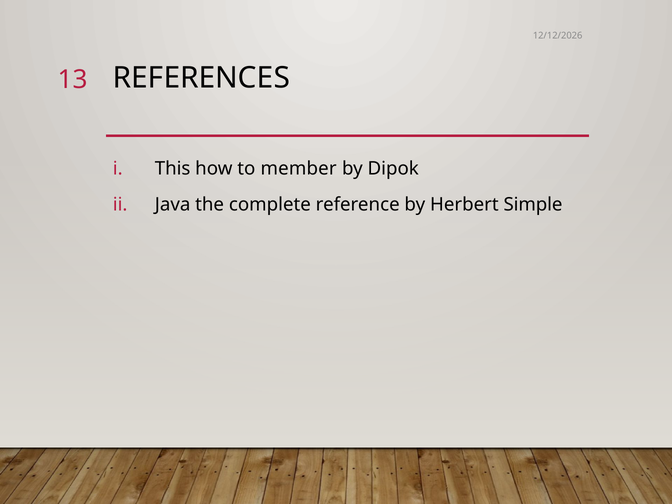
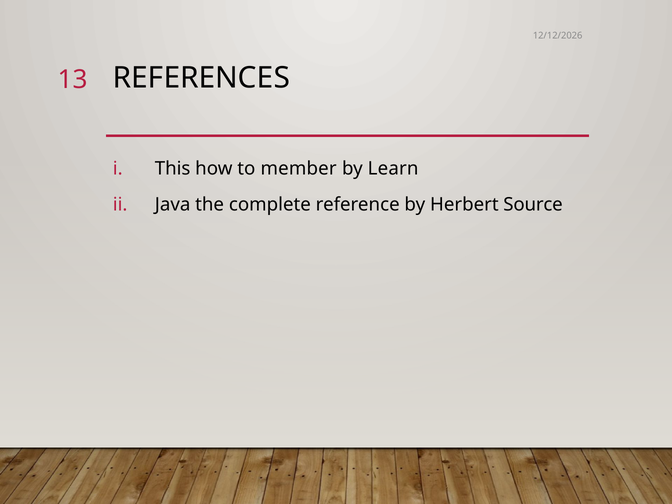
Dipok: Dipok -> Learn (393, 168)
Simple: Simple -> Source (533, 205)
